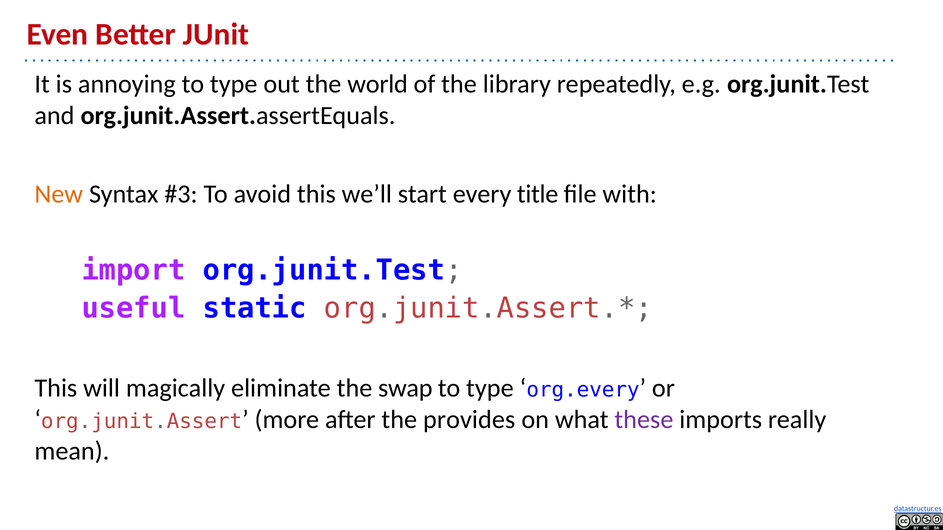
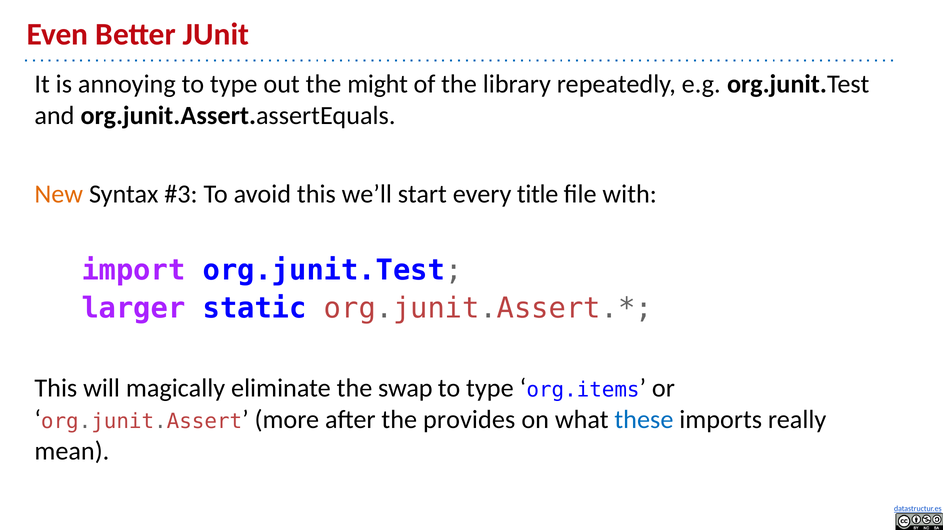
world: world -> might (378, 84)
useful: useful -> larger (134, 308)
org.every: org.every -> org.items (583, 390)
these colour: purple -> blue (644, 420)
